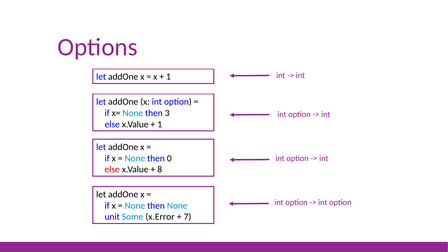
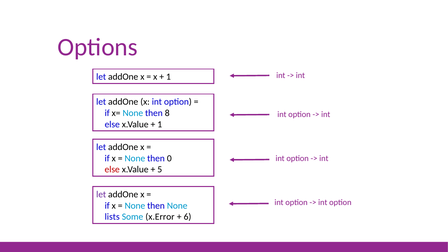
3: 3 -> 8 (167, 113)
8: 8 -> 5 (160, 170)
let colour: black -> purple (101, 194)
unit: unit -> lists (112, 217)
7: 7 -> 6 (187, 217)
